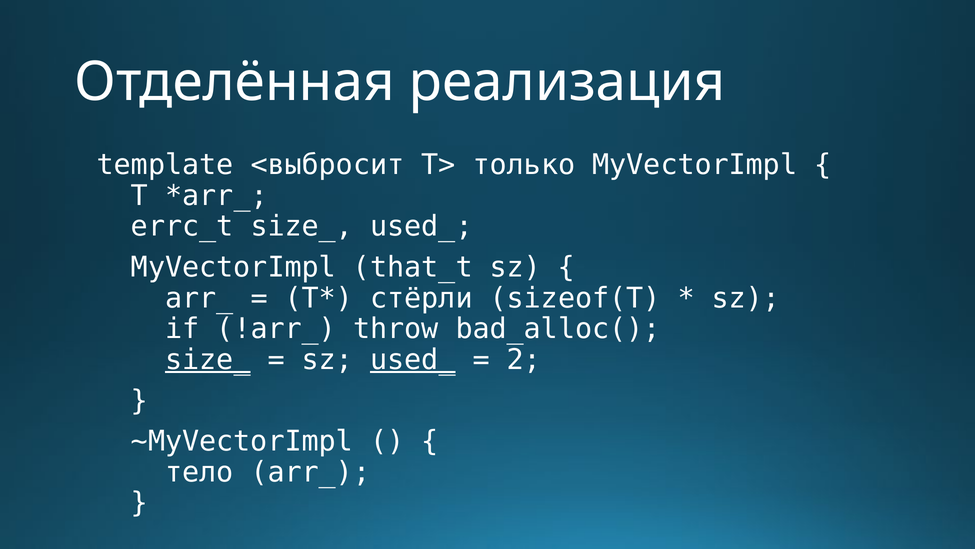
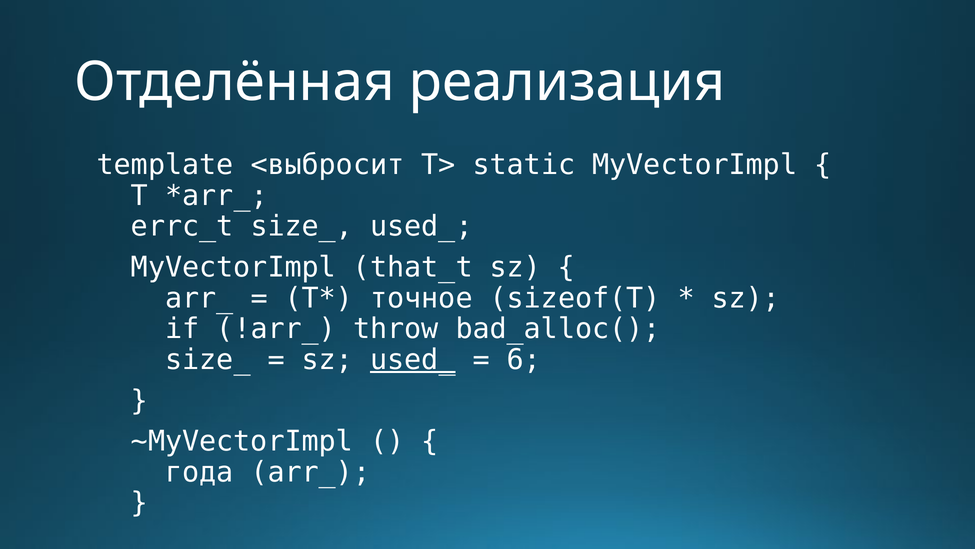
только: только -> static (524, 165)
стёрли: стёрли -> точное (421, 298)
size_ underline: present -> none (208, 359)
2: 2 -> 6 (524, 359)
тело: тело -> года (199, 472)
